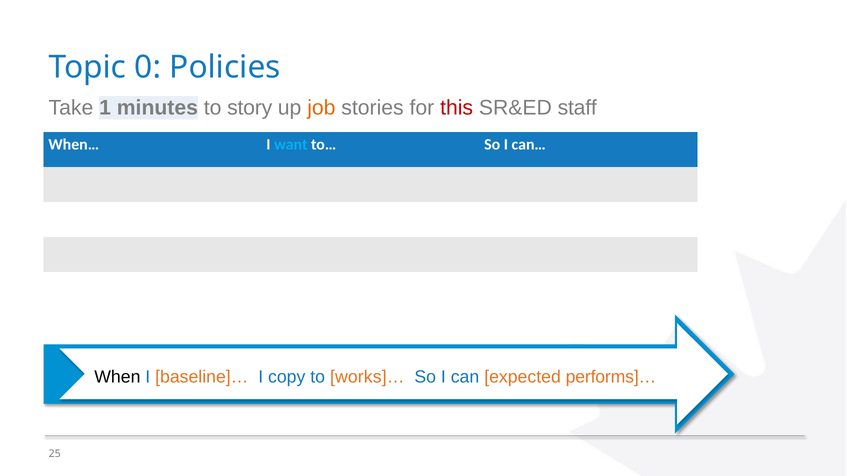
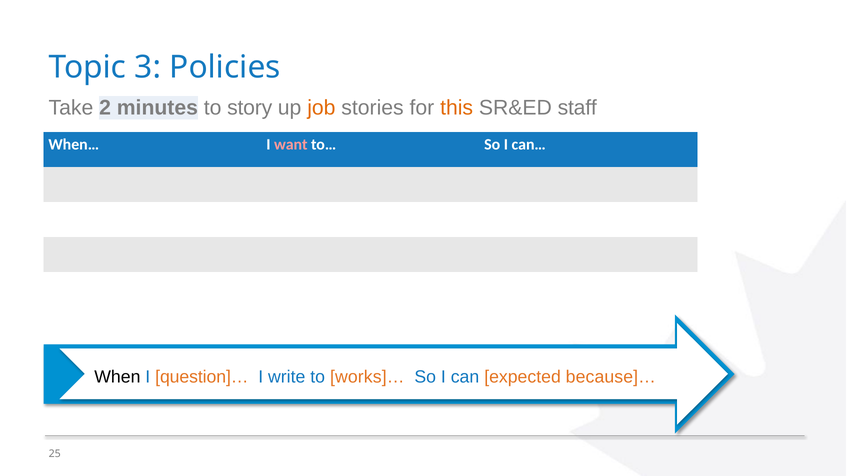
0: 0 -> 3 (148, 68)
1: 1 -> 2 (105, 108)
this colour: red -> orange (457, 108)
want colour: light blue -> pink (291, 144)
baseline]…: baseline]… -> question]… (202, 377)
copy: copy -> write (287, 377)
performs]…: performs]… -> because]… (611, 377)
